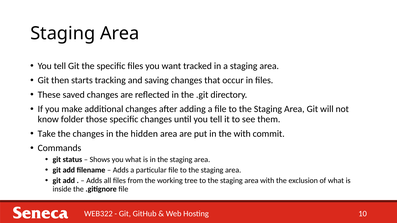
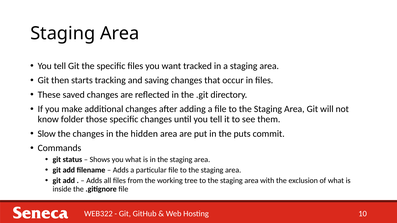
Take: Take -> Slow (47, 134)
the with: with -> puts (242, 134)
